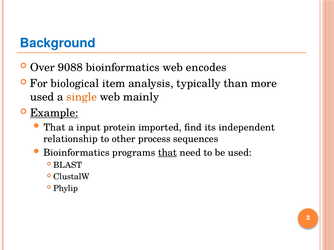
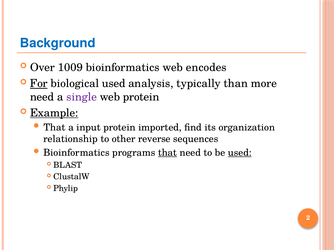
9088: 9088 -> 1009 (70, 68)
For underline: none -> present (39, 84)
biological item: item -> used (114, 84)
used: used -> need (42, 97)
single colour: orange -> purple (82, 97)
web mainly: mainly -> protein (141, 97)
independent: independent -> organization (247, 128)
process: process -> reverse (154, 139)
used underline: none -> present (240, 153)
